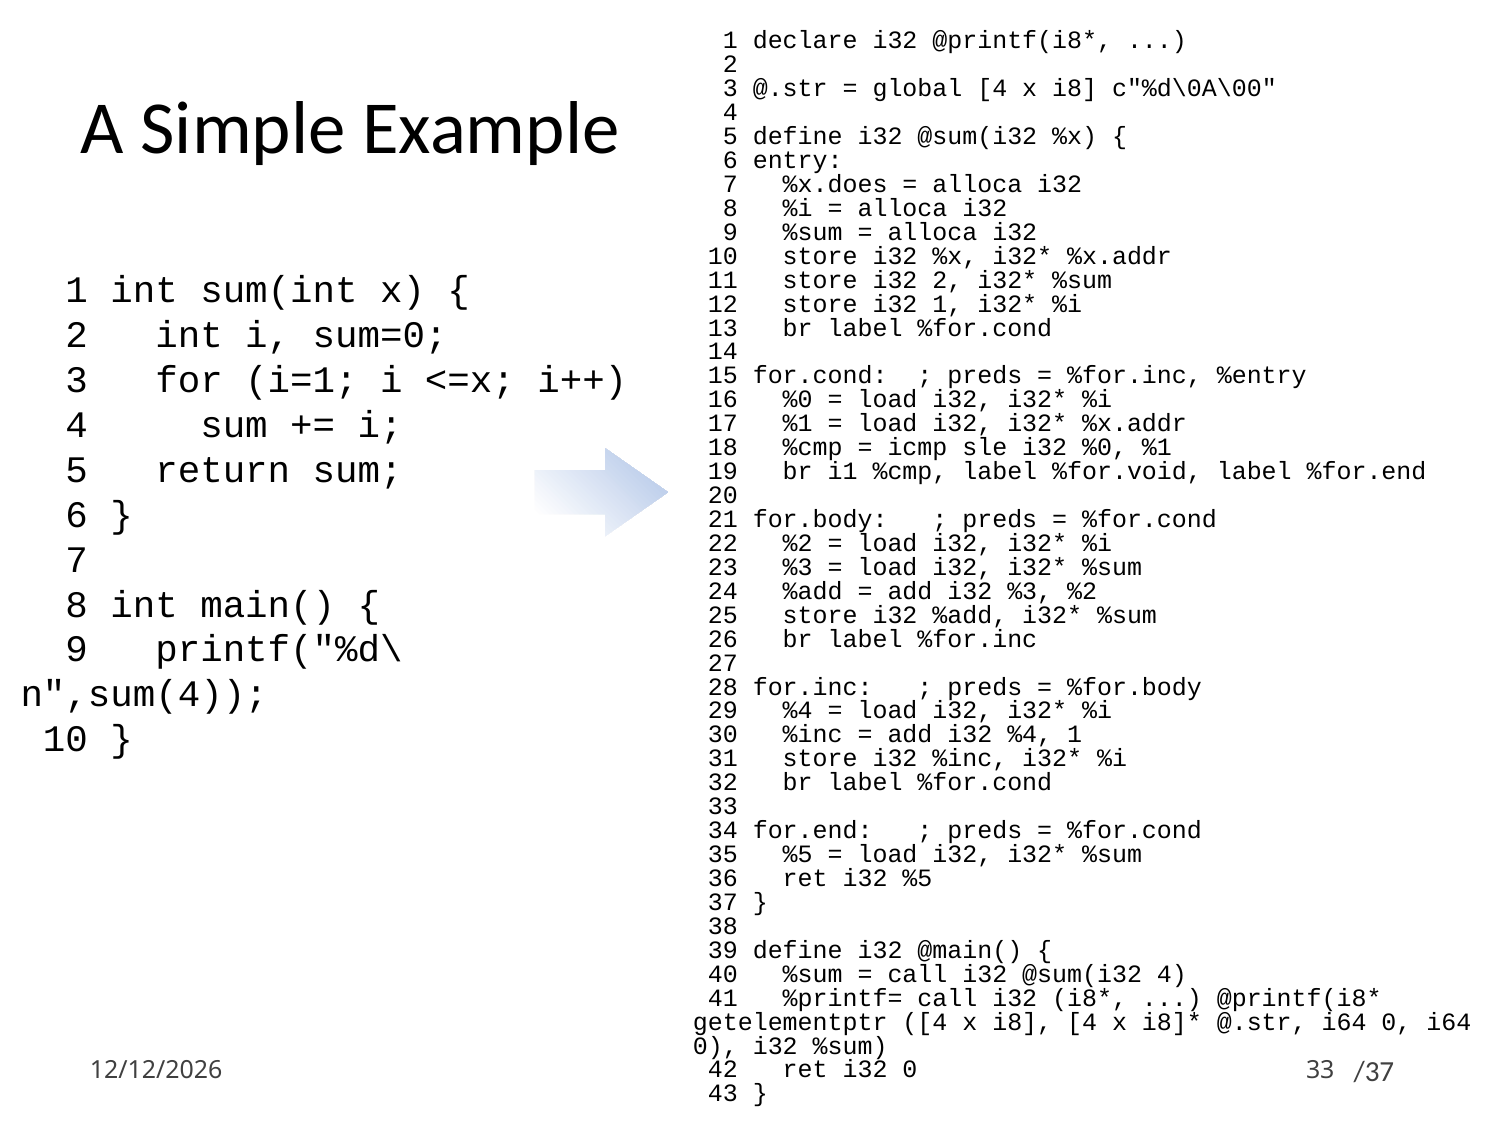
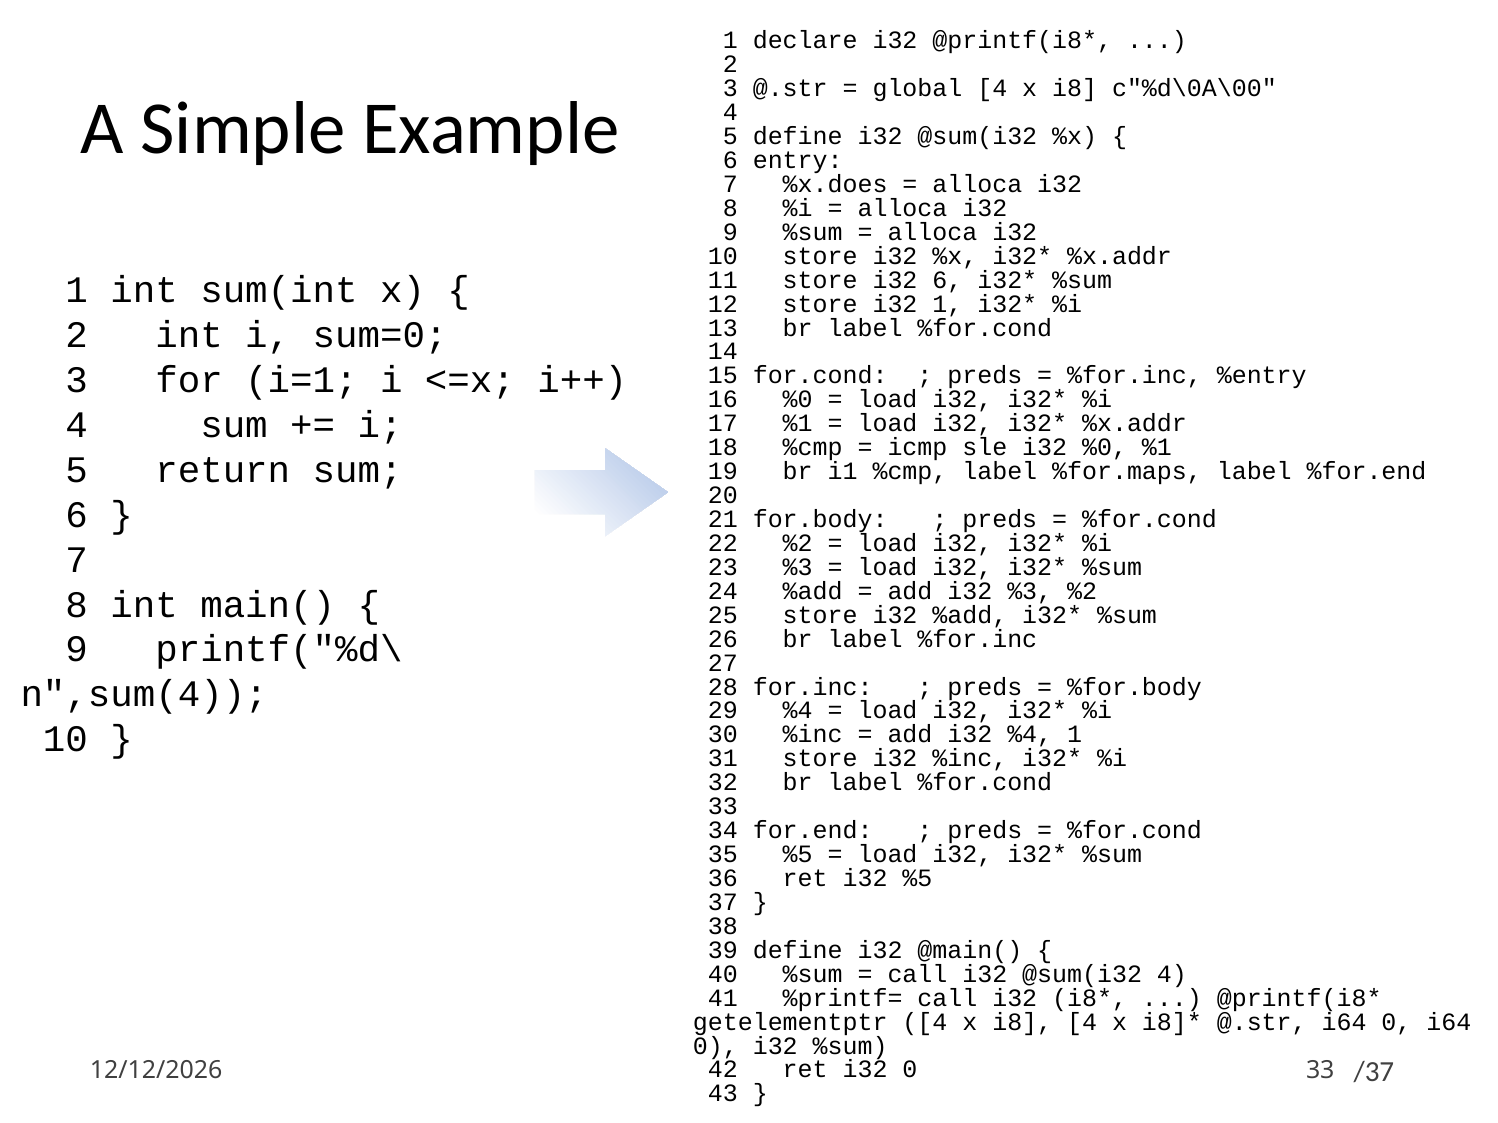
i32 2: 2 -> 6 (947, 280)
%for.void: %for.void -> %for.maps (1127, 472)
